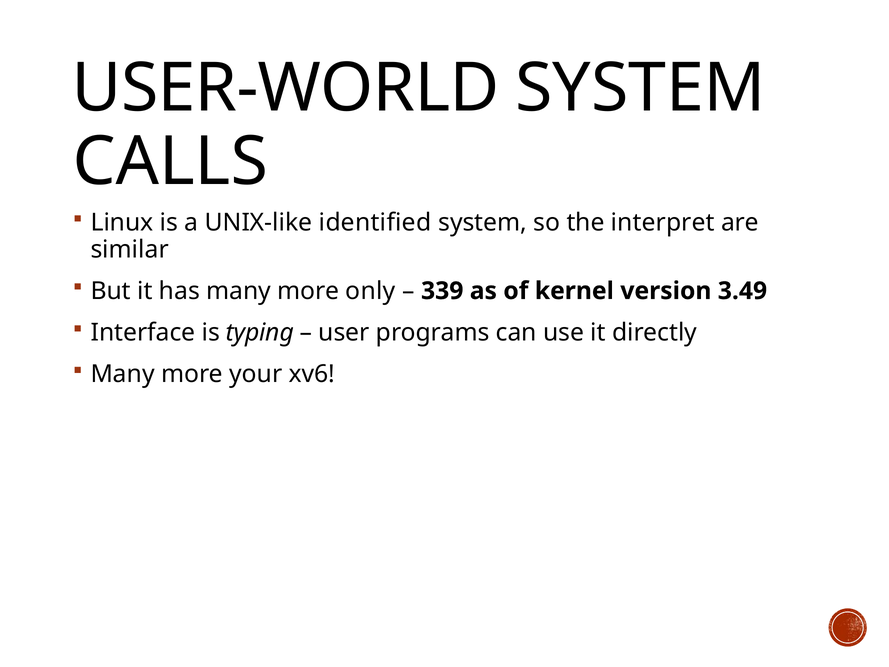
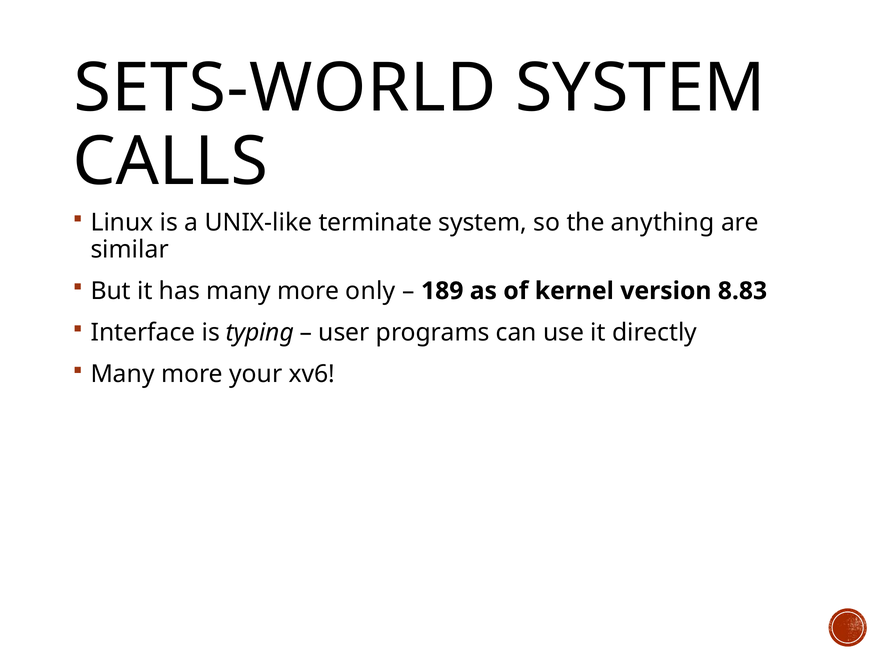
USER-WORLD: USER-WORLD -> SETS-WORLD (285, 88)
identified: identified -> terminate (375, 223)
interpret: interpret -> anything (663, 223)
339: 339 -> 189 (442, 291)
3.49: 3.49 -> 8.83 (742, 291)
